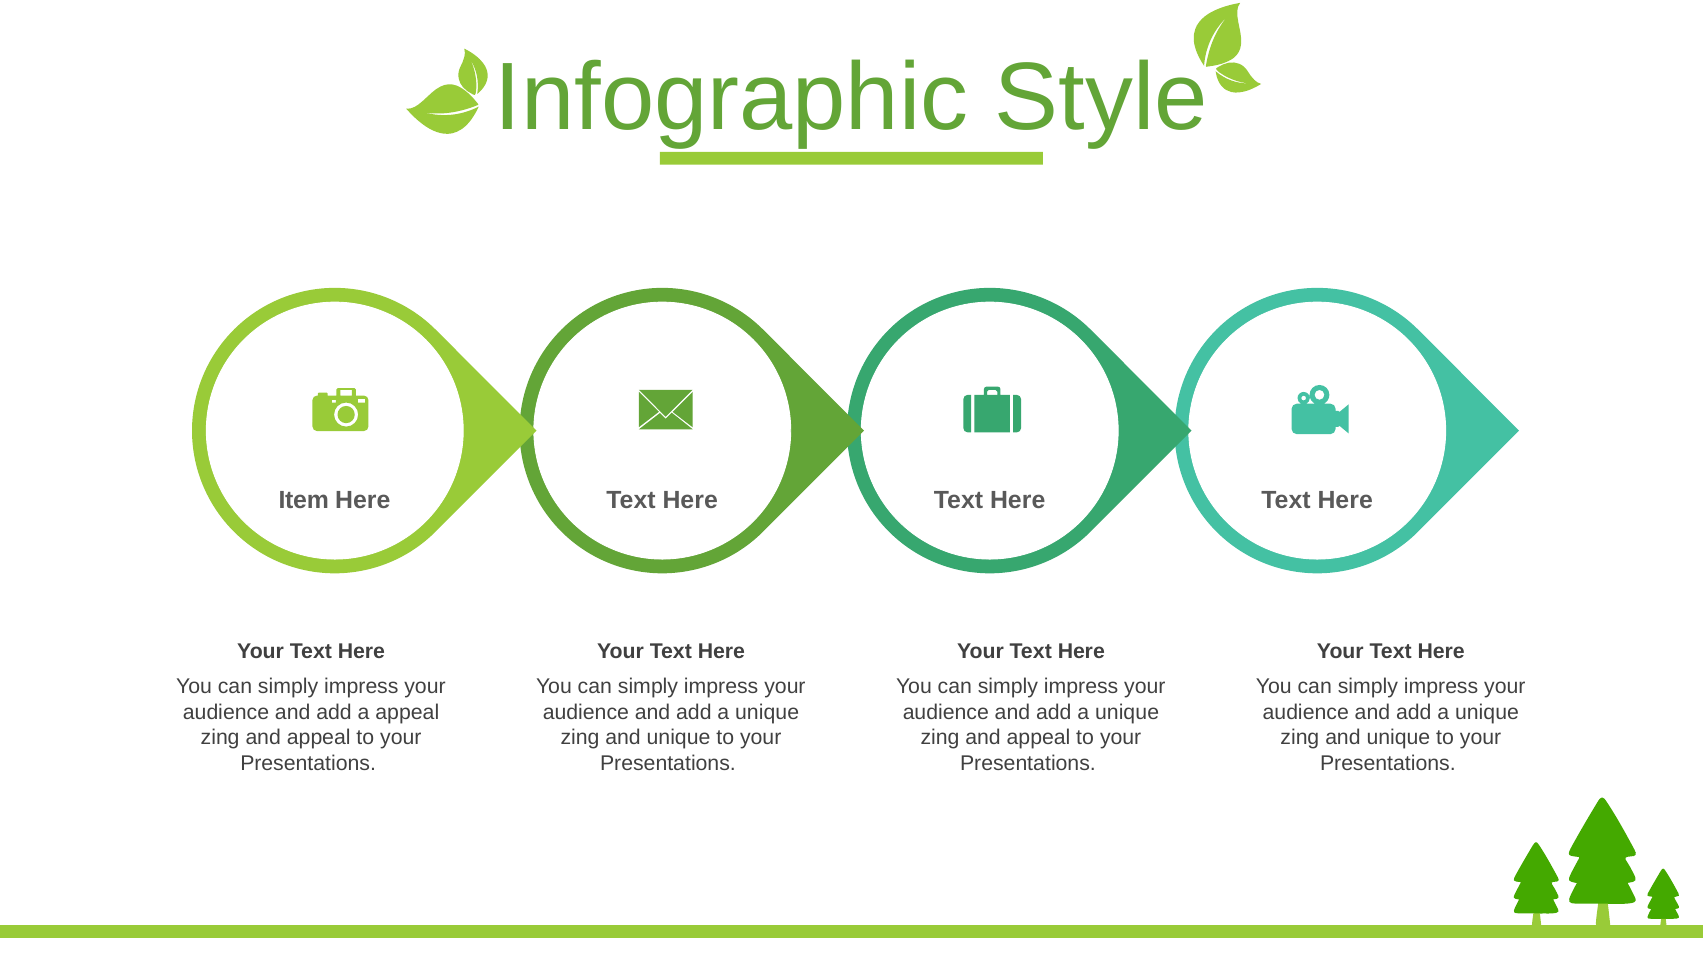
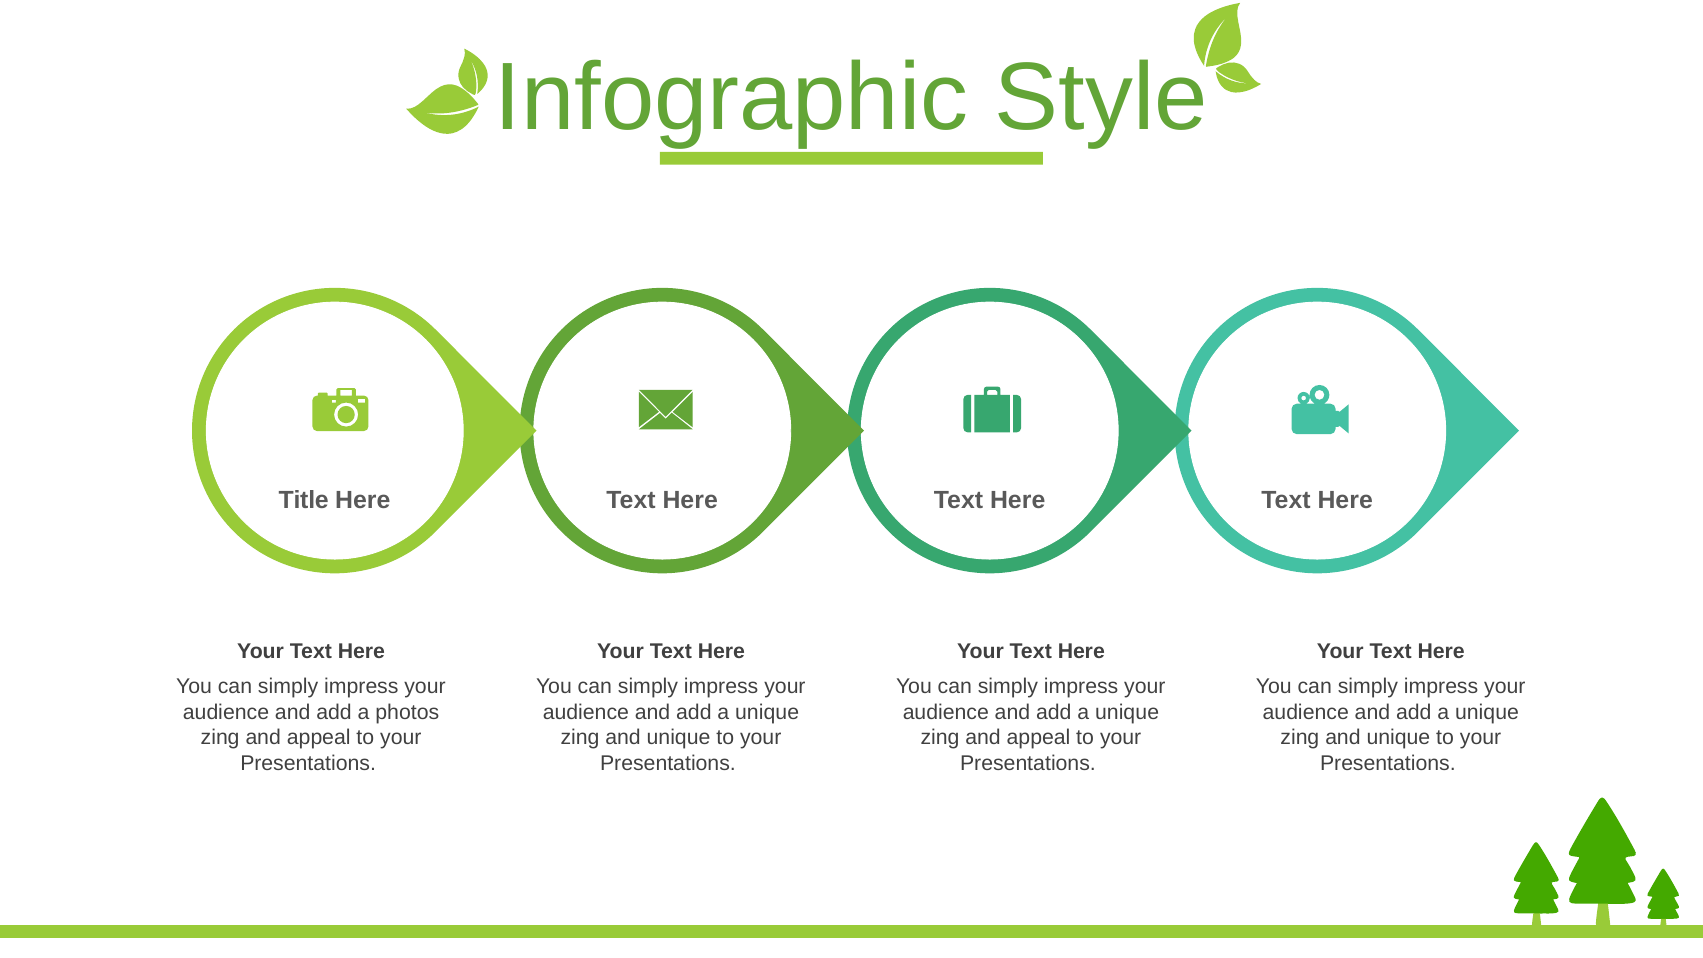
Item: Item -> Title (304, 500)
a appeal: appeal -> photos (407, 712)
